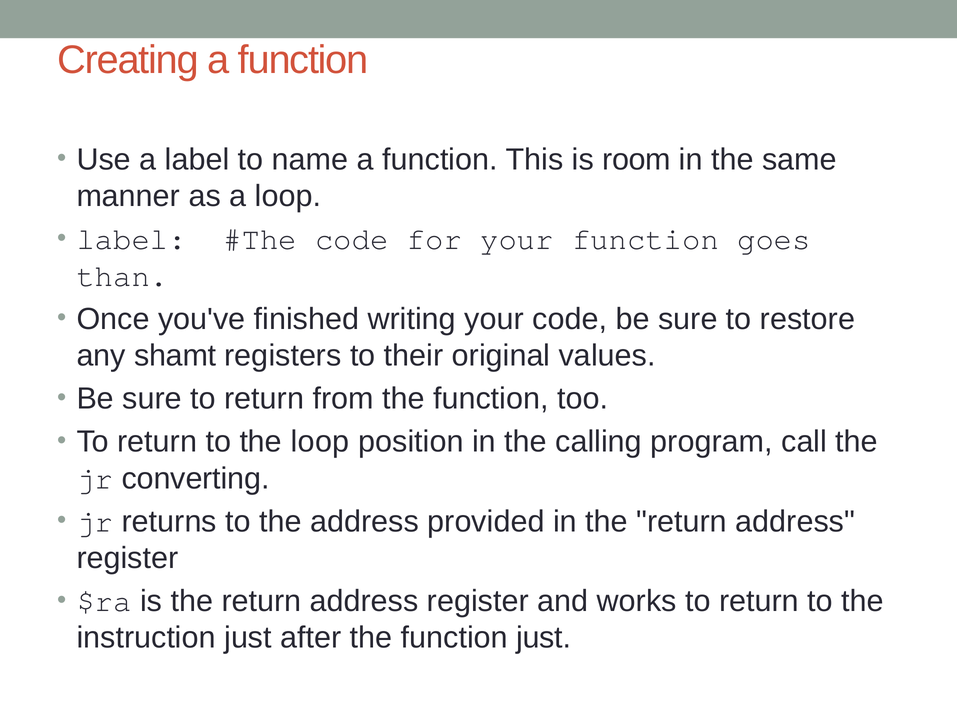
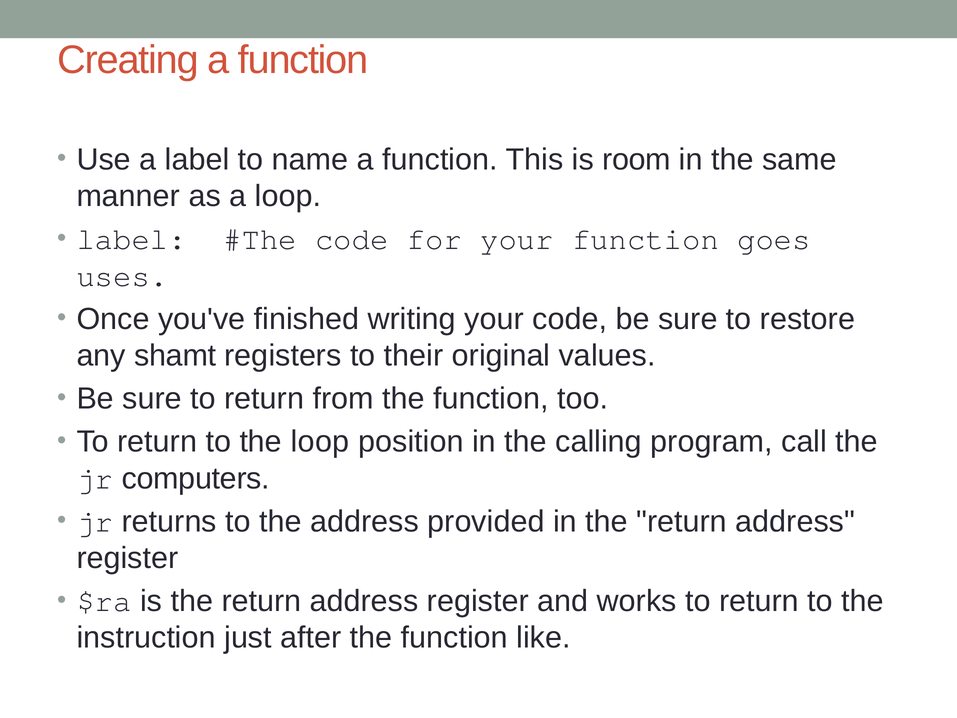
than: than -> uses (122, 276)
converting: converting -> computers (196, 478)
function just: just -> like (544, 638)
